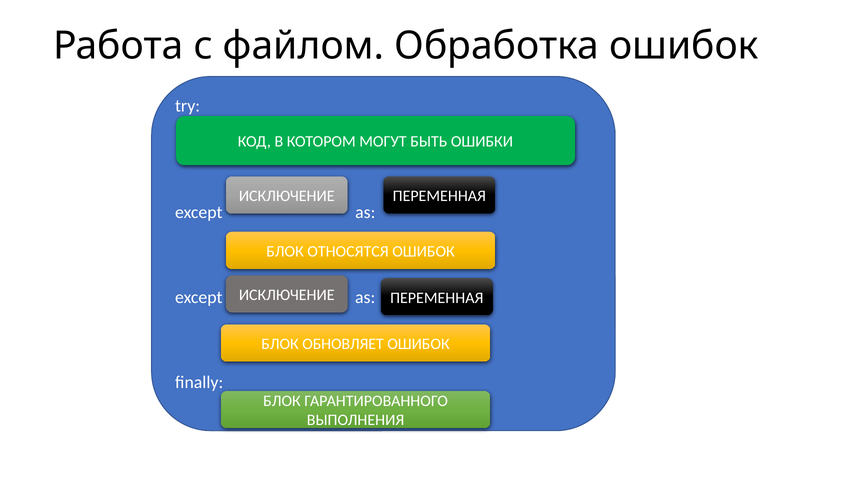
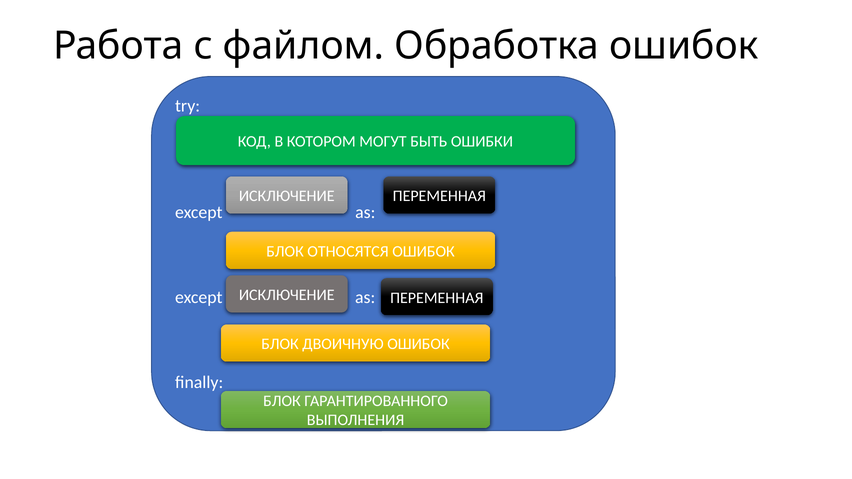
ОБНОВЛЯЕТ: ОБНОВЛЯЕТ -> ДВОИЧНУЮ (343, 344)
